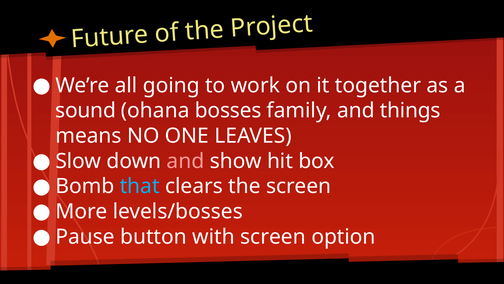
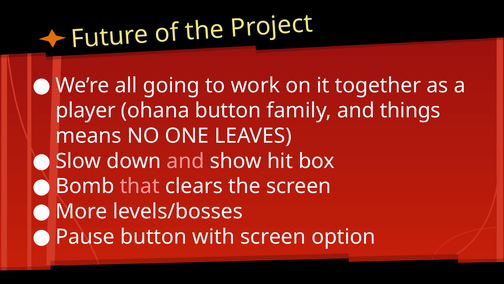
sound: sound -> player (86, 110)
ohana bosses: bosses -> button (228, 110)
that colour: light blue -> pink (140, 186)
